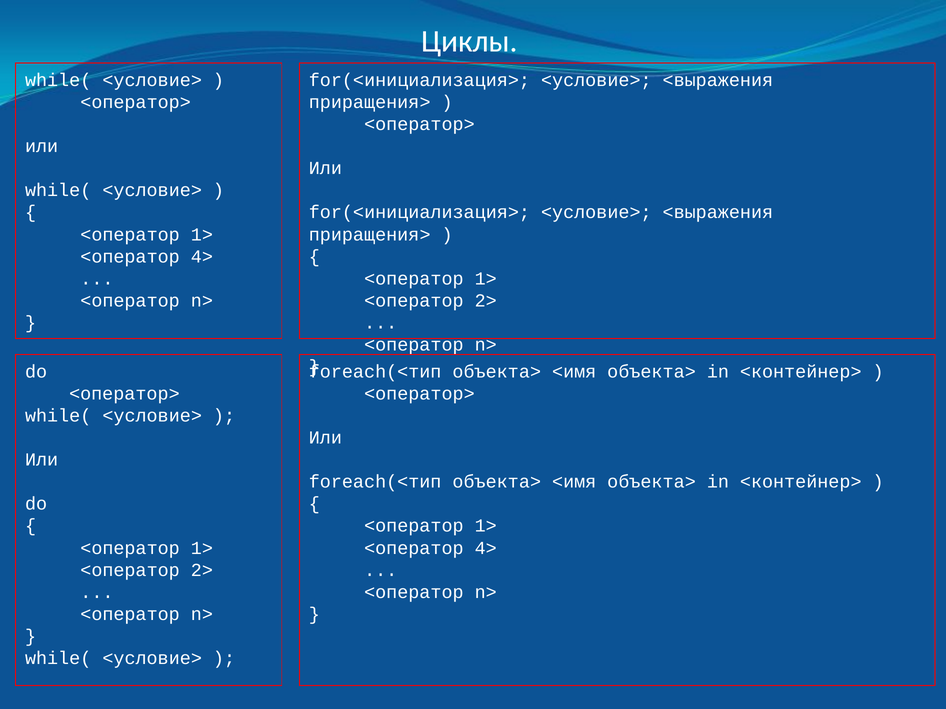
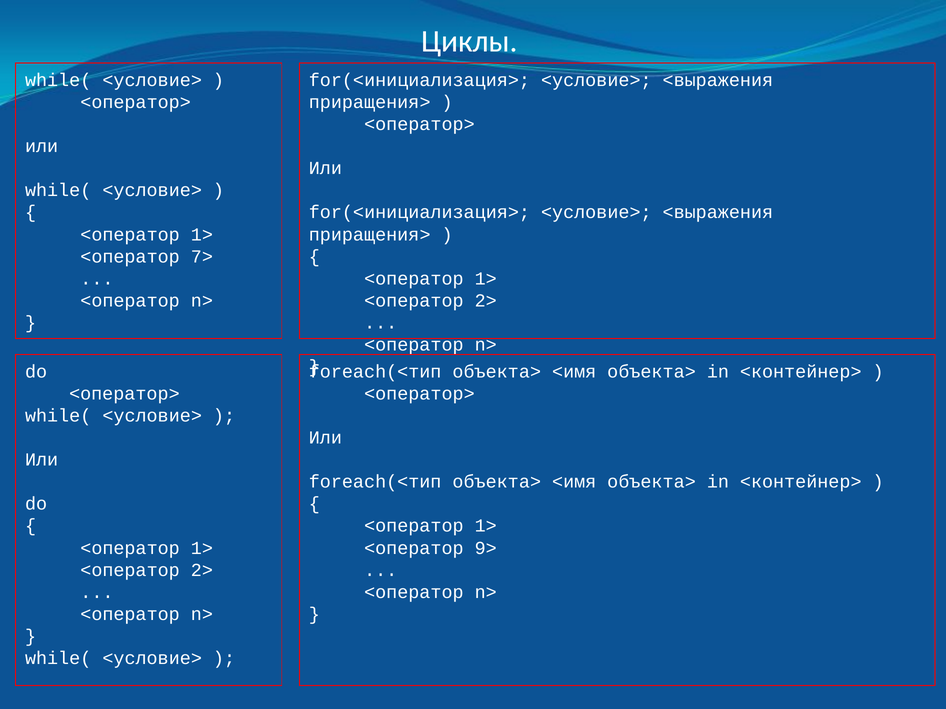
4>: 4> -> 7> (202, 257)
4>: 4> -> 9> (486, 548)
